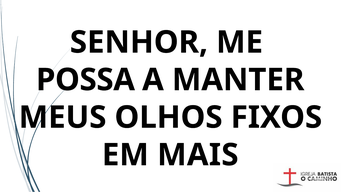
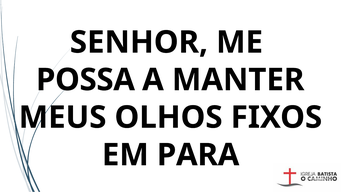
MAIS: MAIS -> PARA (198, 155)
